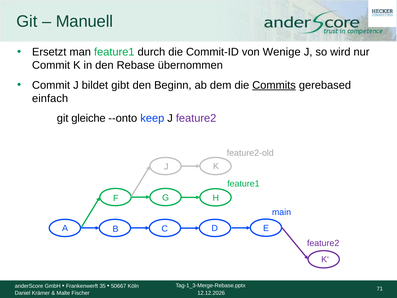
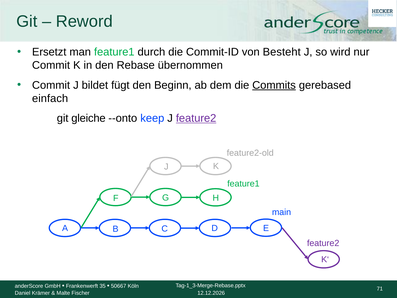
Manuell: Manuell -> Reword (84, 21)
Wenige: Wenige -> Besteht (282, 52)
gibt: gibt -> fügt (120, 85)
feature2 underline: none -> present (196, 118)
